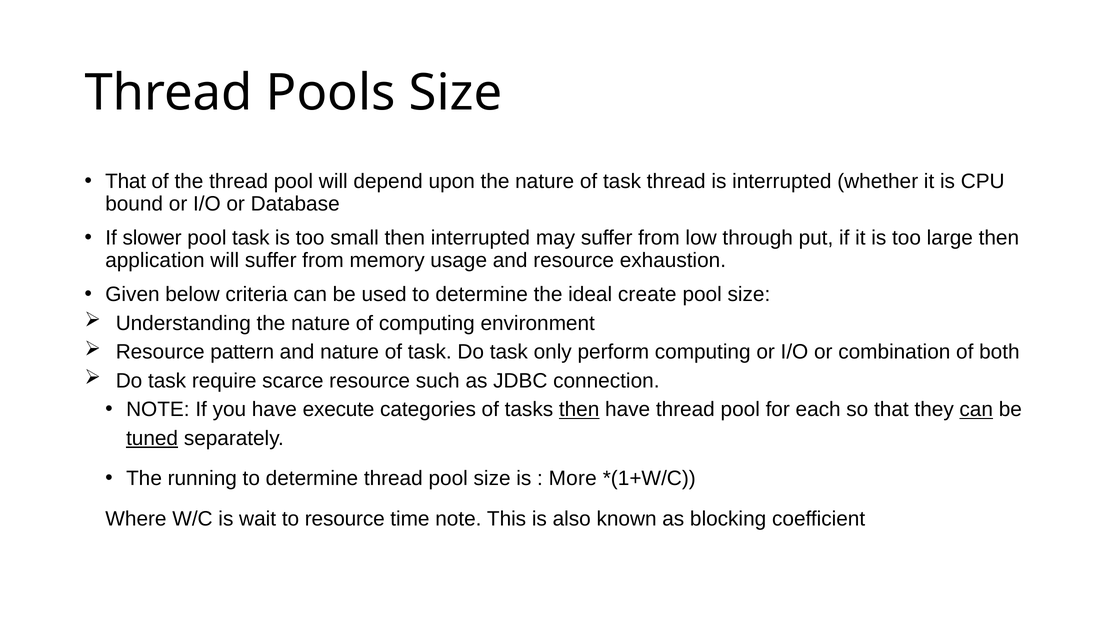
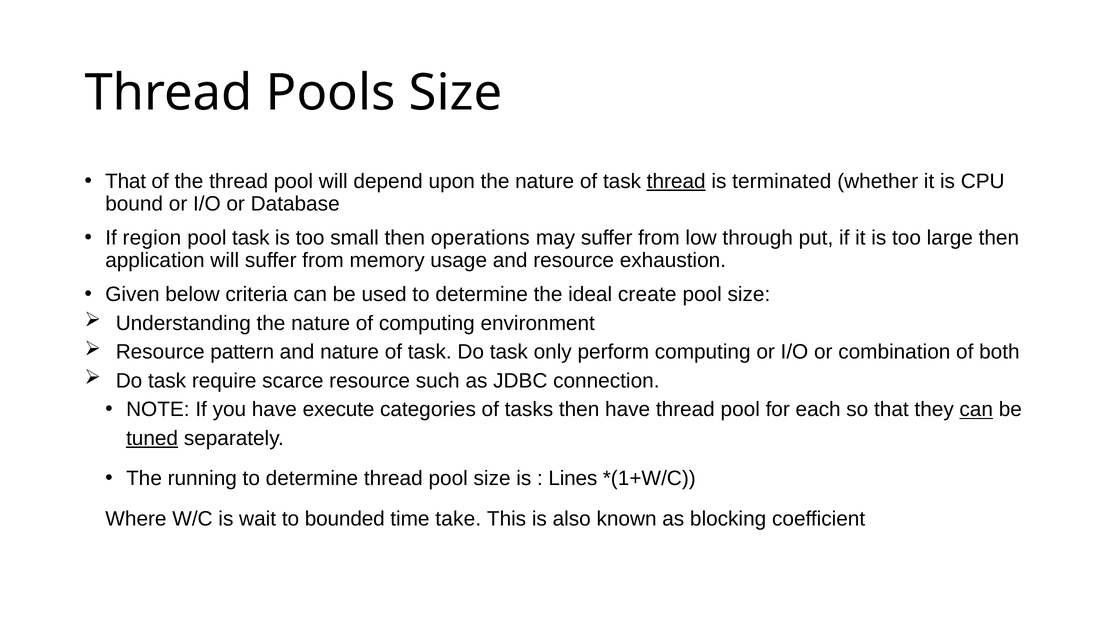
thread underline: none -> present (676, 181)
is interrupted: interrupted -> terminated (782, 181)
slower: slower -> region (152, 238)
then interrupted: interrupted -> operations (480, 238)
then underline: present -> none (579, 409)
More: More -> Lines (573, 478)
to resource: resource -> bounded (345, 519)
time note: note -> take (458, 519)
